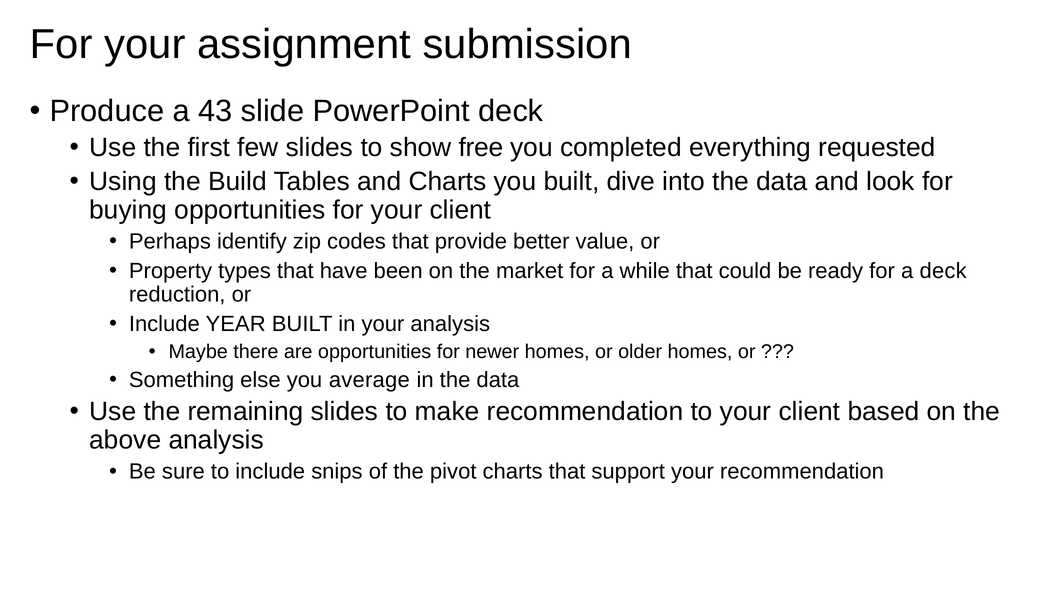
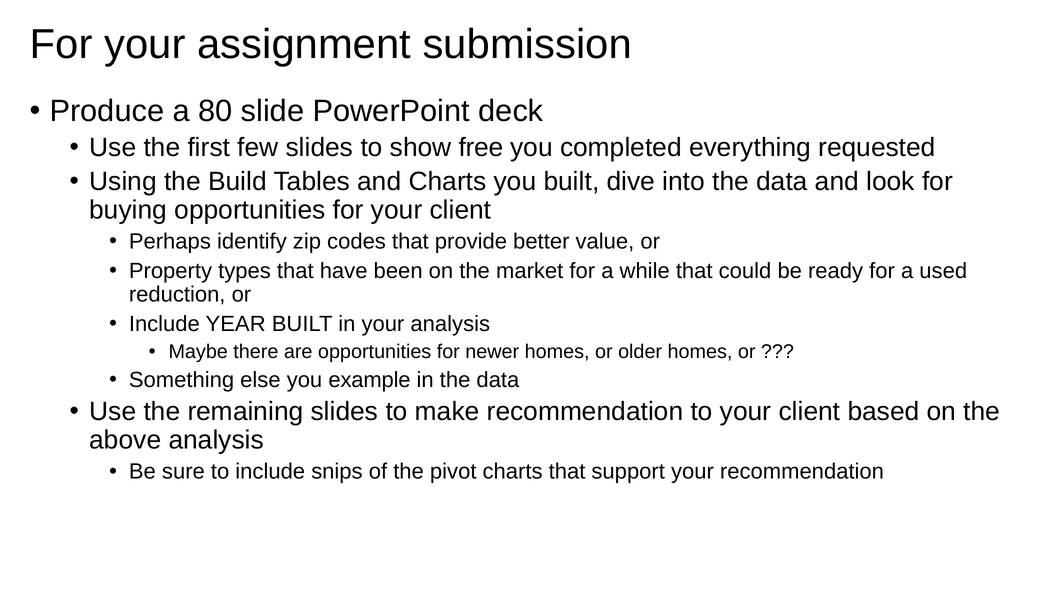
43: 43 -> 80 (215, 111)
a deck: deck -> used (943, 271)
average: average -> example (370, 380)
